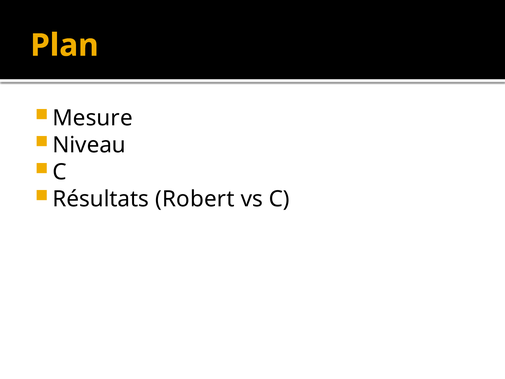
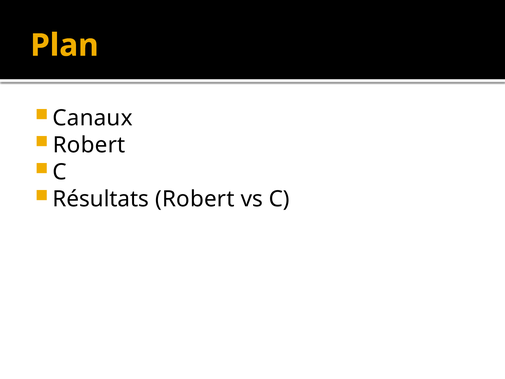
Mesure: Mesure -> Canaux (93, 118)
Niveau: Niveau -> Robert (89, 145)
